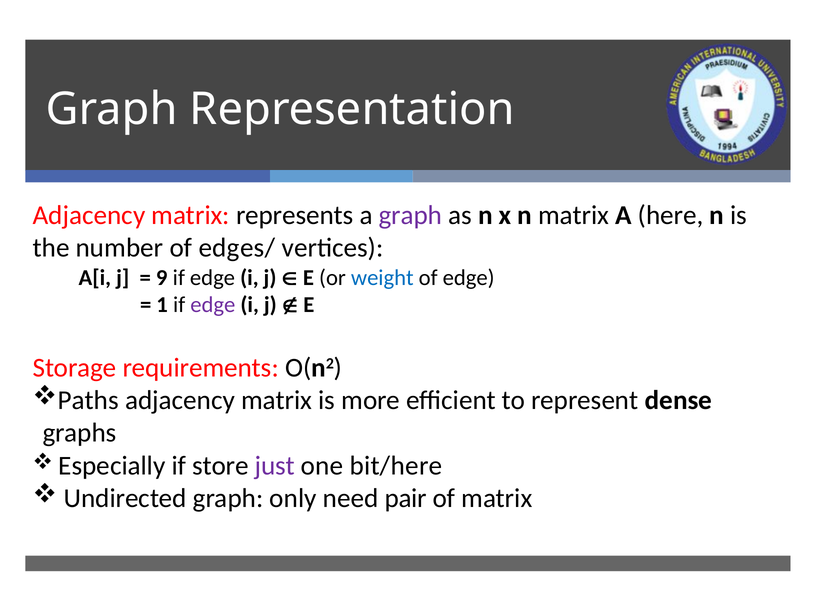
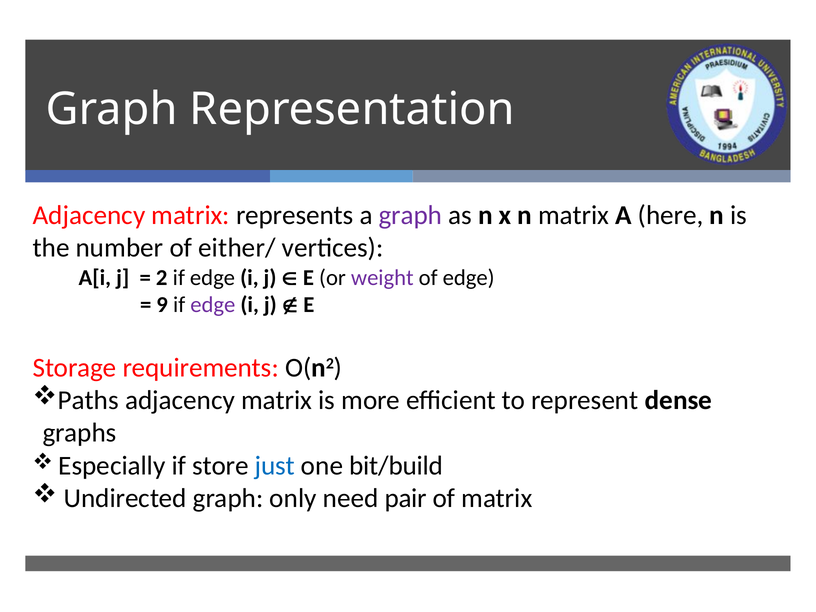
edges/: edges/ -> either/ (237, 248)
9: 9 -> 2 (162, 278)
weight colour: blue -> purple (382, 278)
1: 1 -> 9 (162, 305)
just colour: purple -> blue (275, 466)
bit/here: bit/here -> bit/build (396, 466)
